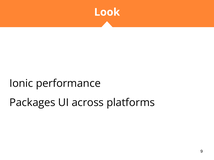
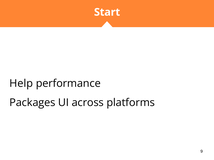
Look: Look -> Start (107, 12)
Ionic: Ionic -> Help (21, 84)
